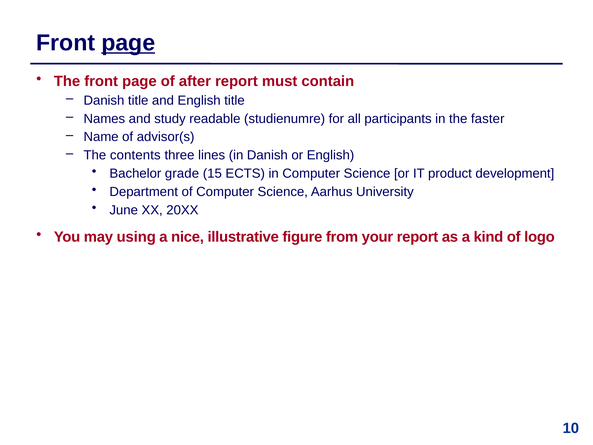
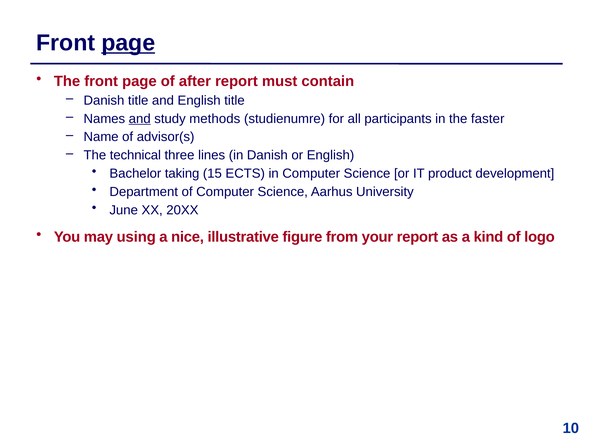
and underline: none -> present (140, 119)
readable: readable -> methods (215, 119)
contents: contents -> technical (135, 155)
grade: grade -> taking (182, 173)
